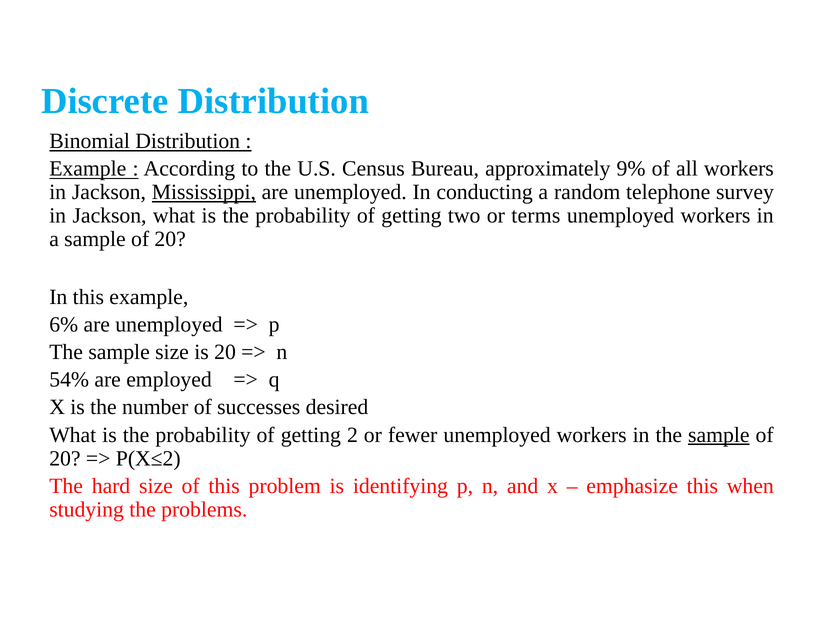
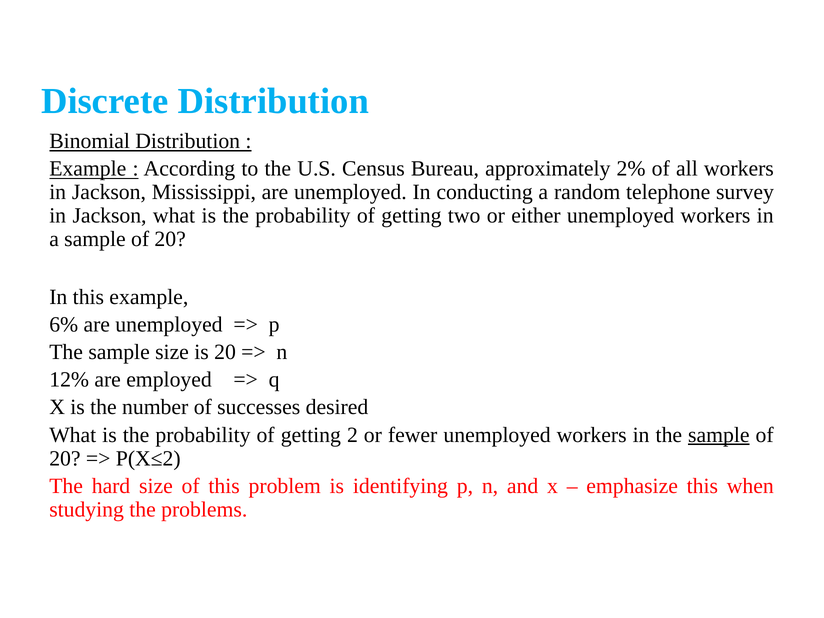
9%: 9% -> 2% (631, 169)
Mississippi underline: present -> none (204, 192)
terms: terms -> either (536, 216)
54%: 54% -> 12% (69, 380)
